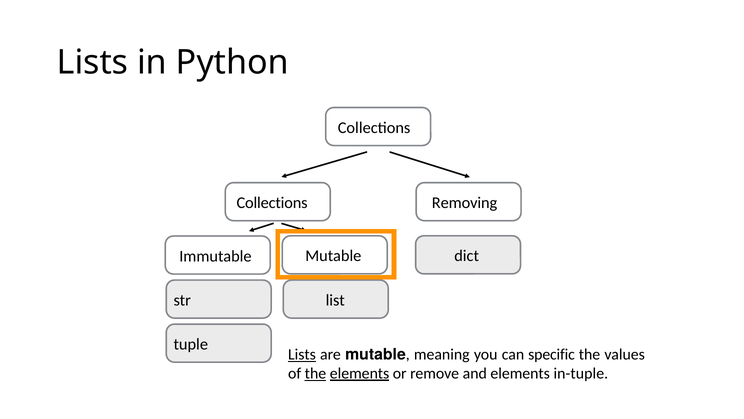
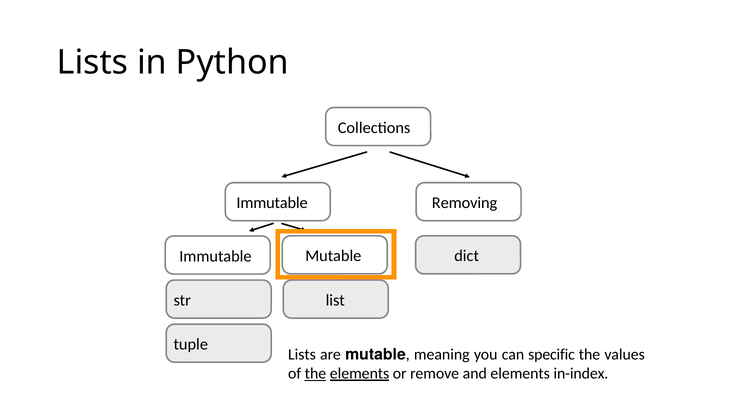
Collections: Collections -> Immutable (272, 203)
Lists underline: present -> none (302, 354)
in-tuple: in-tuple -> in-index (581, 373)
